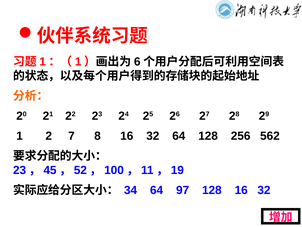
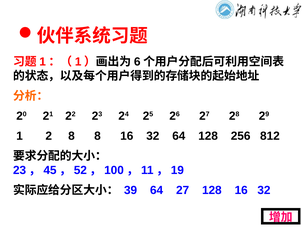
2 7: 7 -> 8 (71, 136)
562: 562 -> 812 (270, 136)
34: 34 -> 39 (131, 190)
64 97: 97 -> 27 (183, 190)
